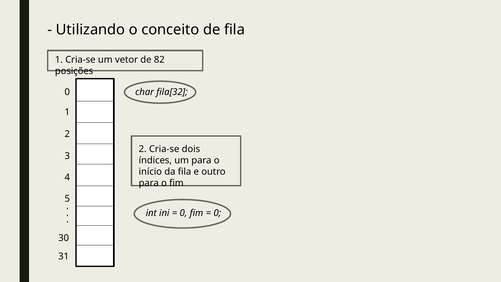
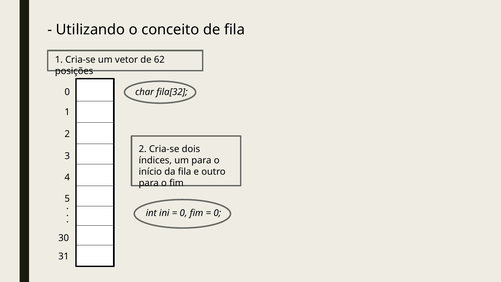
82: 82 -> 62 (159, 60)
